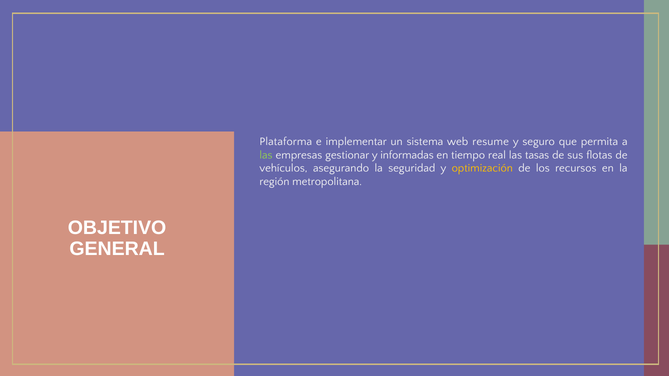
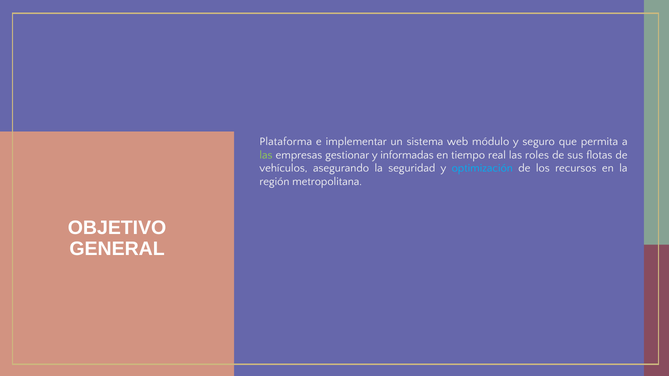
resume: resume -> módulo (491, 142)
tasas: tasas -> roles (537, 155)
optimización colour: yellow -> light blue (482, 168)
